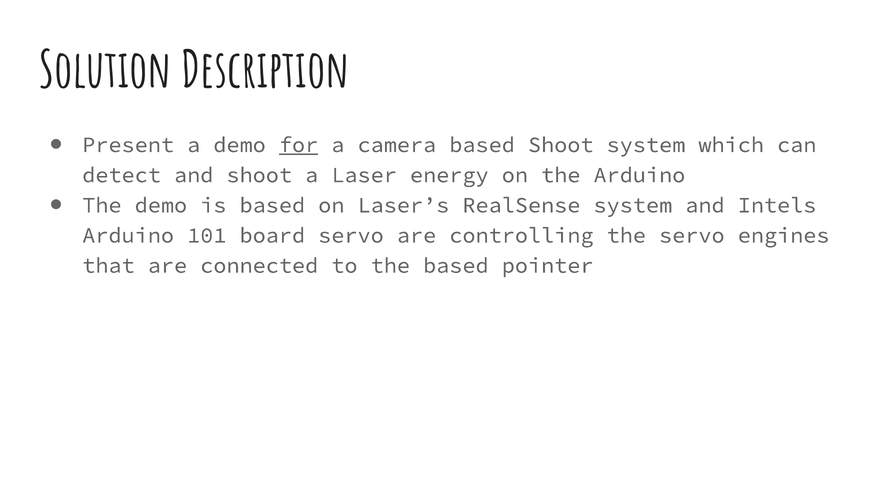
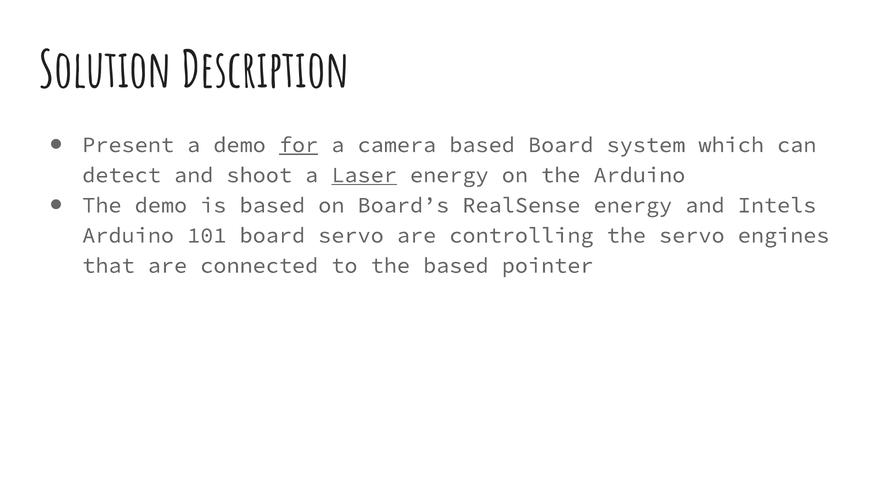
based Shoot: Shoot -> Board (561, 145)
Laser underline: none -> present (364, 175)
Laser’s: Laser’s -> Board’s (403, 205)
RealSense system: system -> energy (633, 205)
